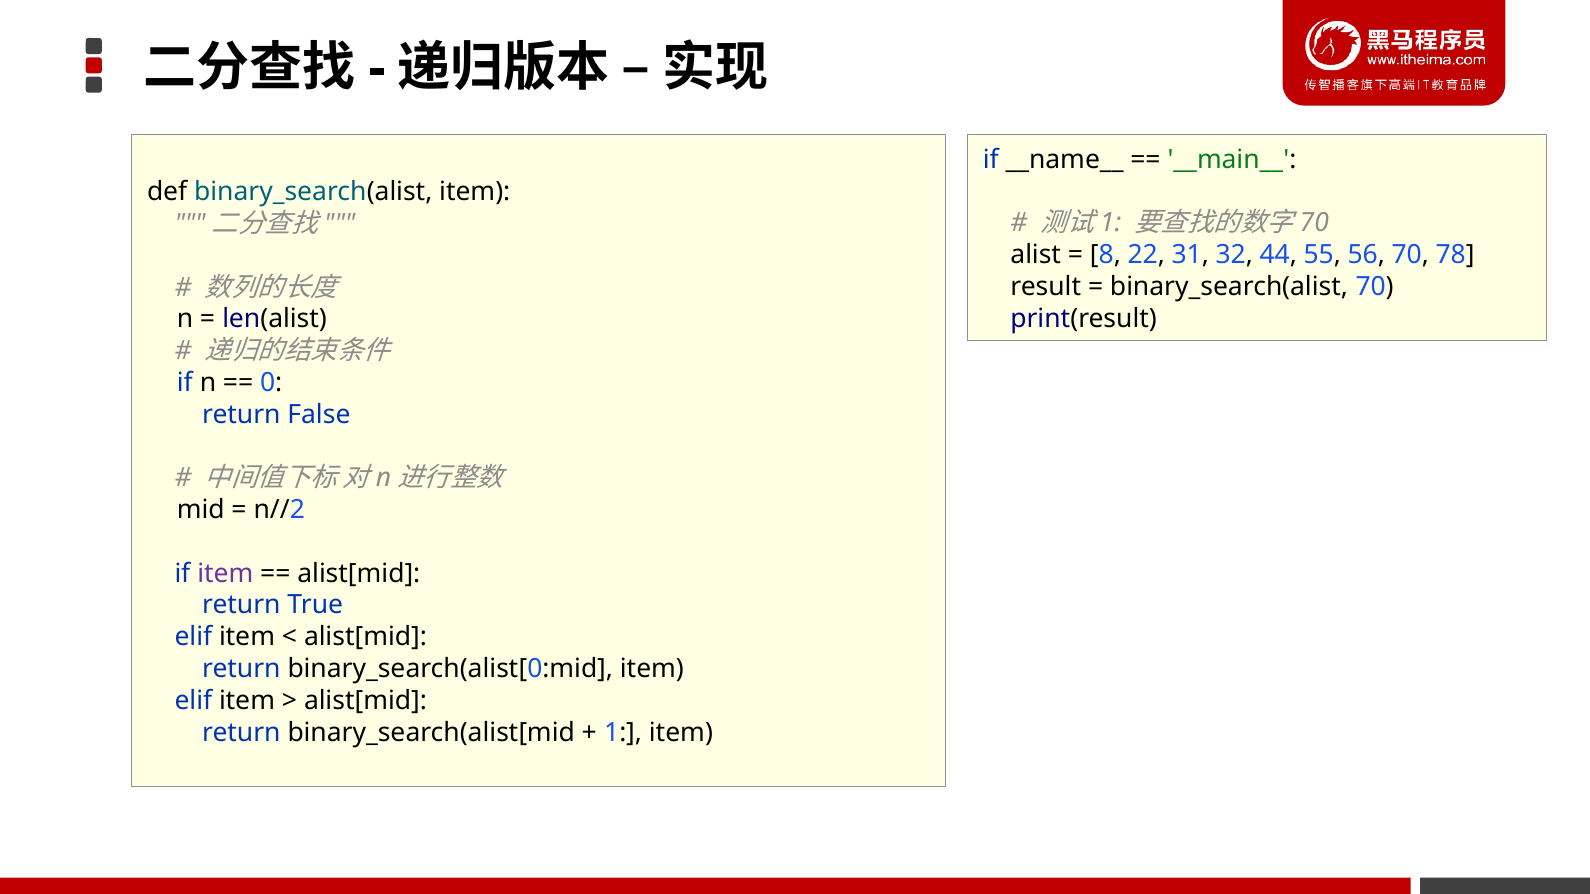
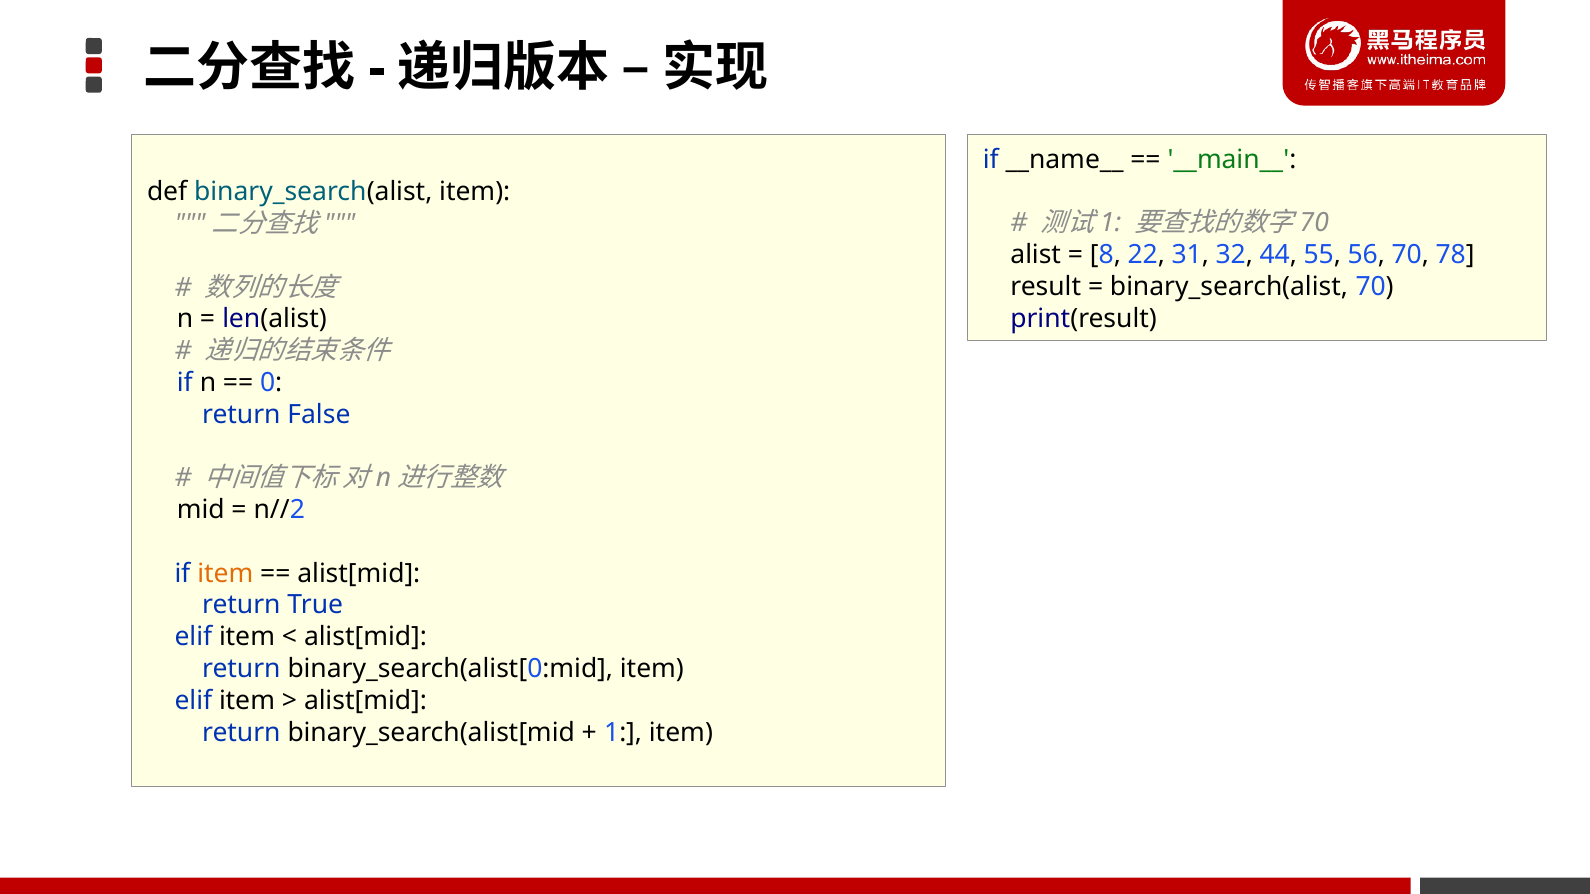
item colour: purple -> orange (225, 574)
